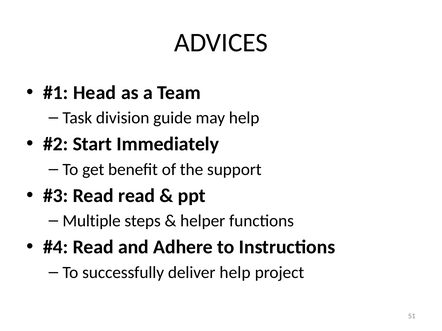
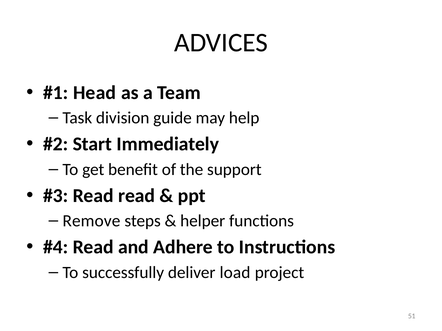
Multiple: Multiple -> Remove (91, 221)
deliver help: help -> load (235, 273)
